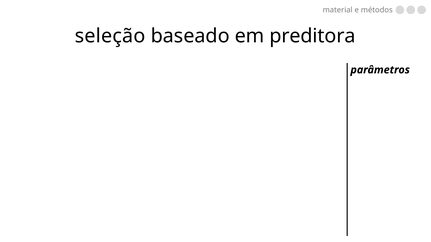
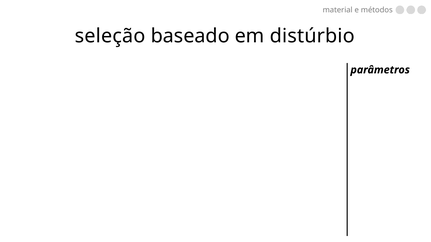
preditora: preditora -> distúrbio (312, 36)
